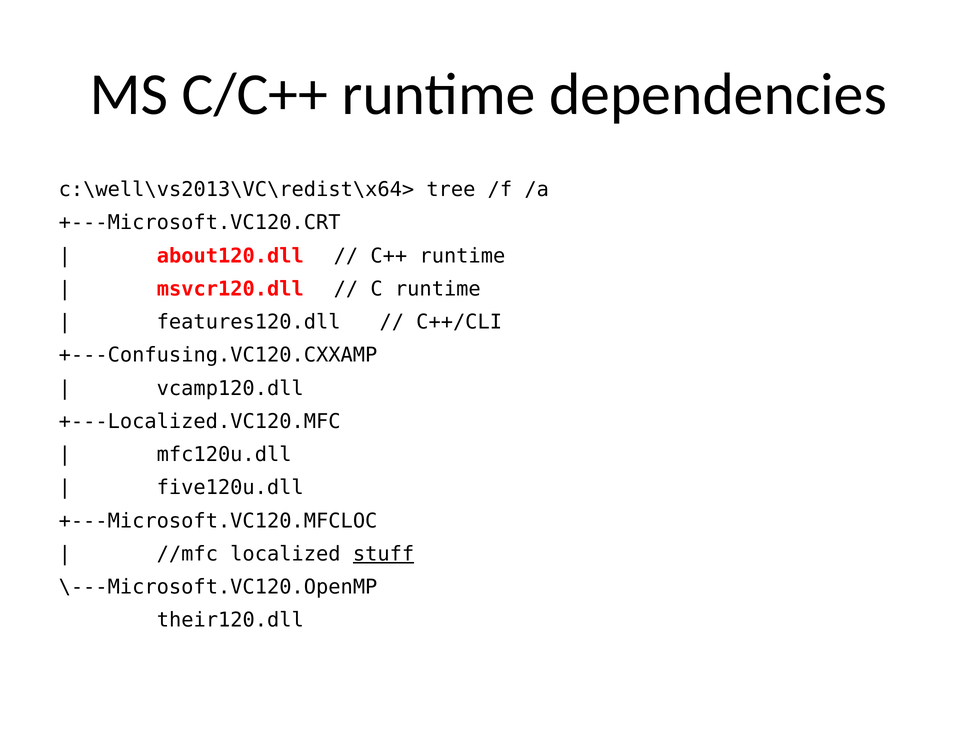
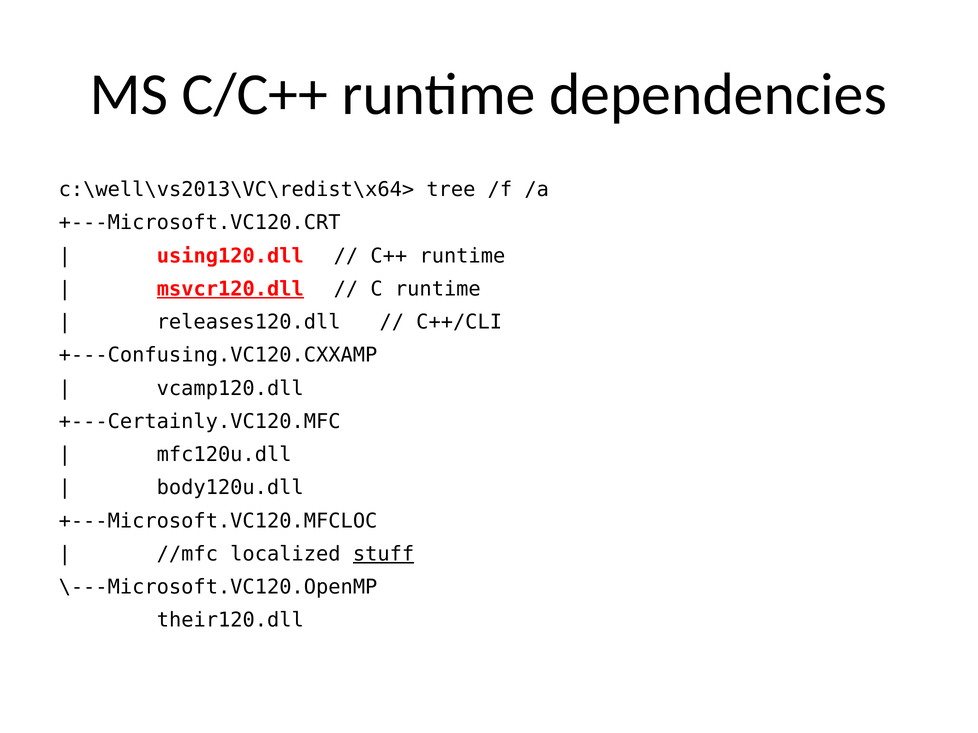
about120.dll: about120.dll -> using120.dll (230, 256)
msvcr120.dll underline: none -> present (230, 289)
features120.dll: features120.dll -> releases120.dll (249, 322)
+---Localized.VC120.MFC: +---Localized.VC120.MFC -> +---Certainly.VC120.MFC (200, 422)
five120u.dll: five120u.dll -> body120u.dll (230, 488)
